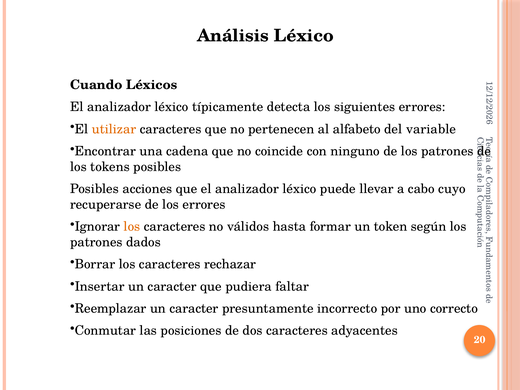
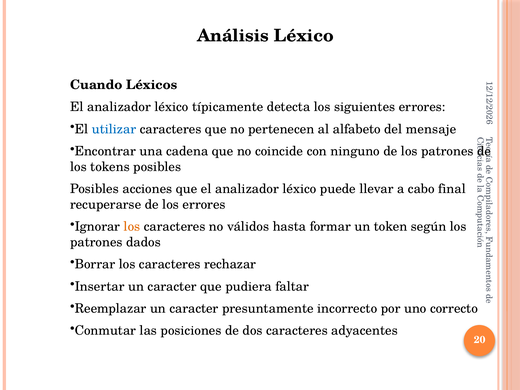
utilizar colour: orange -> blue (114, 129)
variable: variable -> mensaje (431, 129)
cuyo: cuyo -> final (452, 189)
